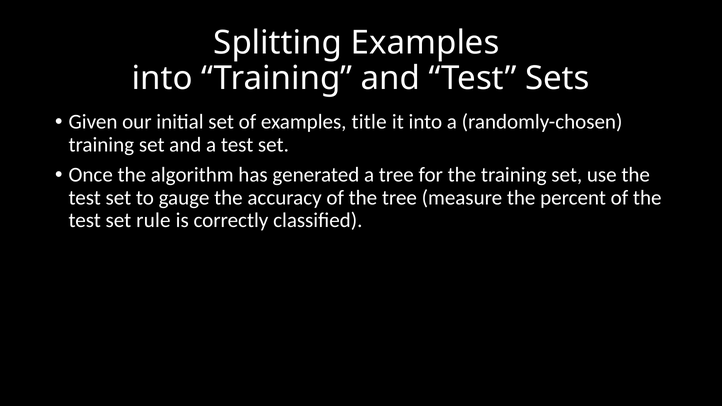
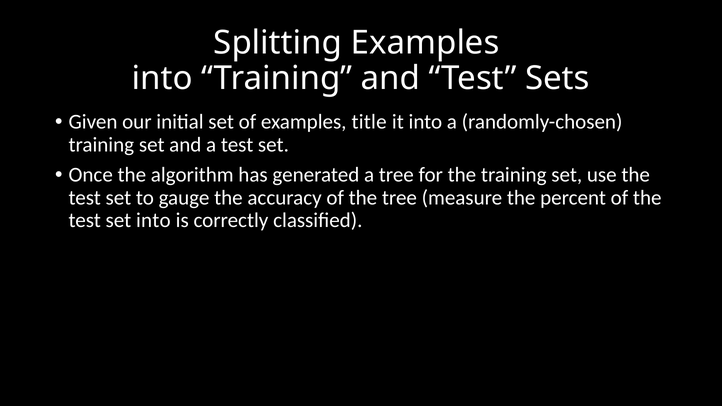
set rule: rule -> into (153, 221)
